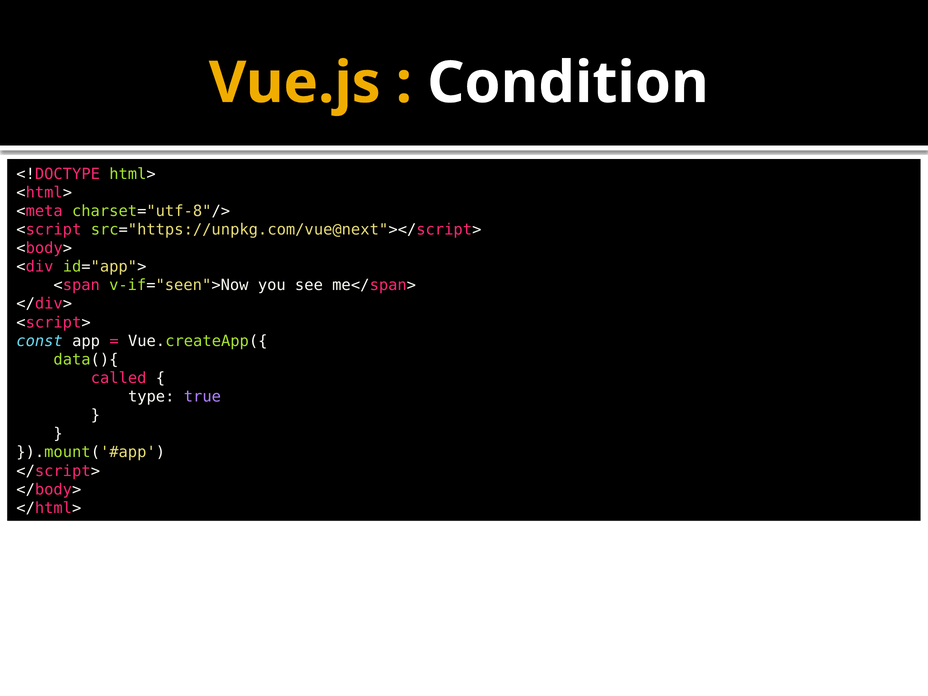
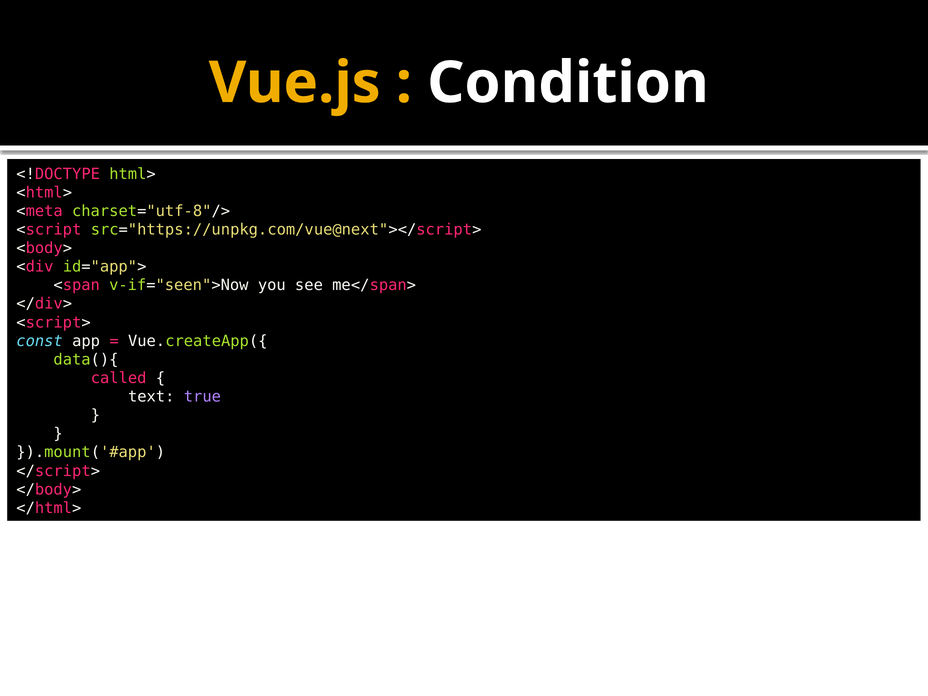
type: type -> text (151, 397)
